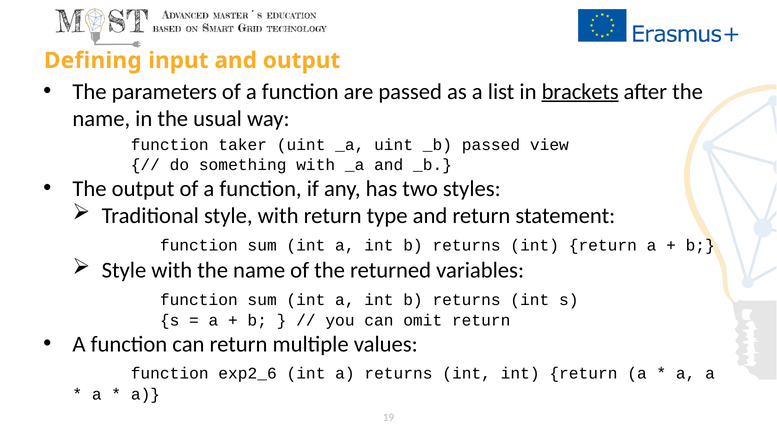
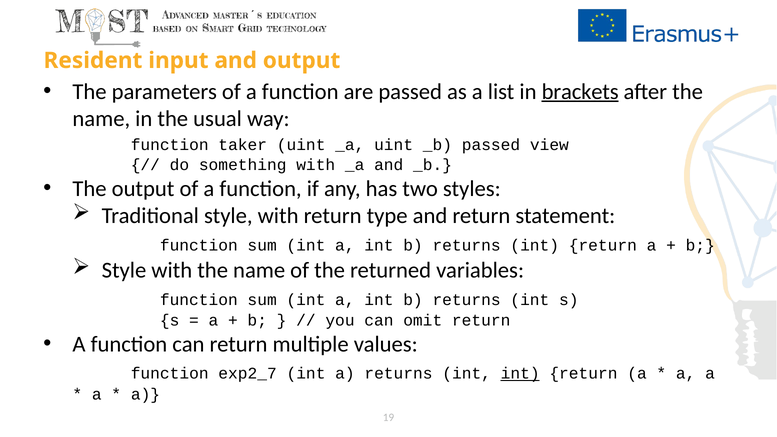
Defining: Defining -> Resident (93, 60)
exp2_6: exp2_6 -> exp2_7 (248, 374)
int underline: none -> present (520, 374)
